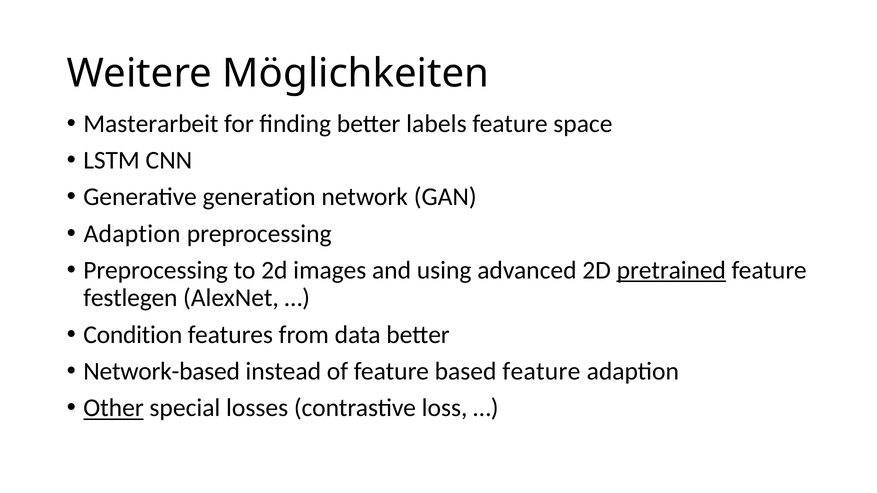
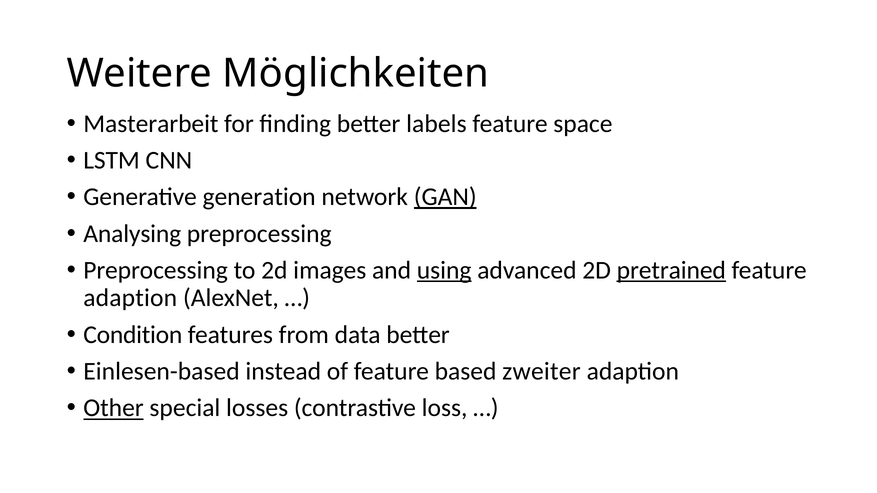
GAN underline: none -> present (445, 197)
Adaption: Adaption -> Analysing (132, 234)
using underline: none -> present (444, 271)
festlegen: festlegen -> adaption (130, 298)
Network-based: Network-based -> Einlesen-based (161, 372)
based feature: feature -> zweiter (541, 372)
